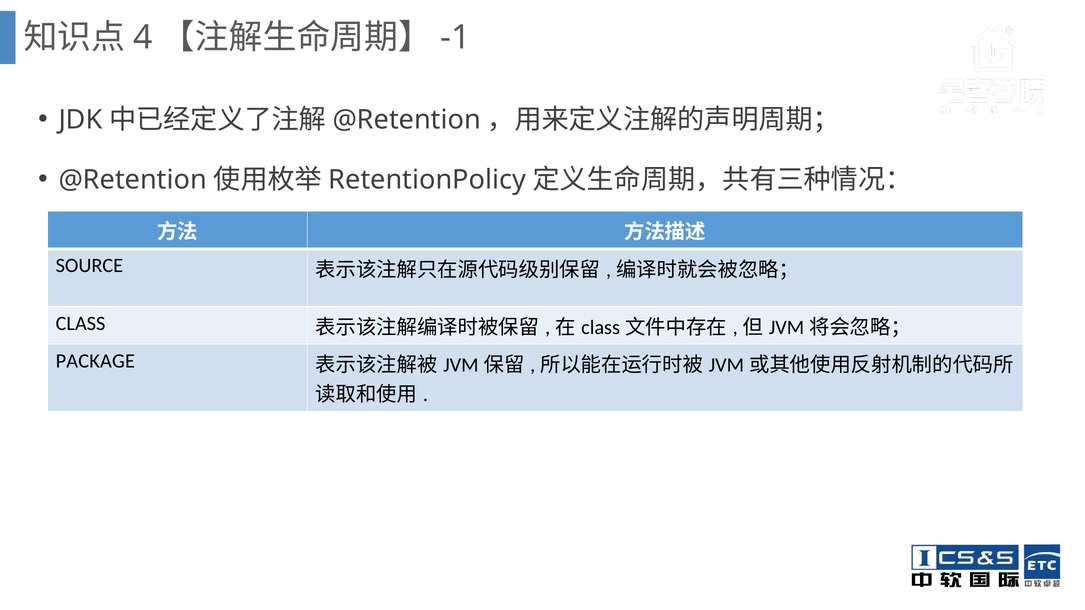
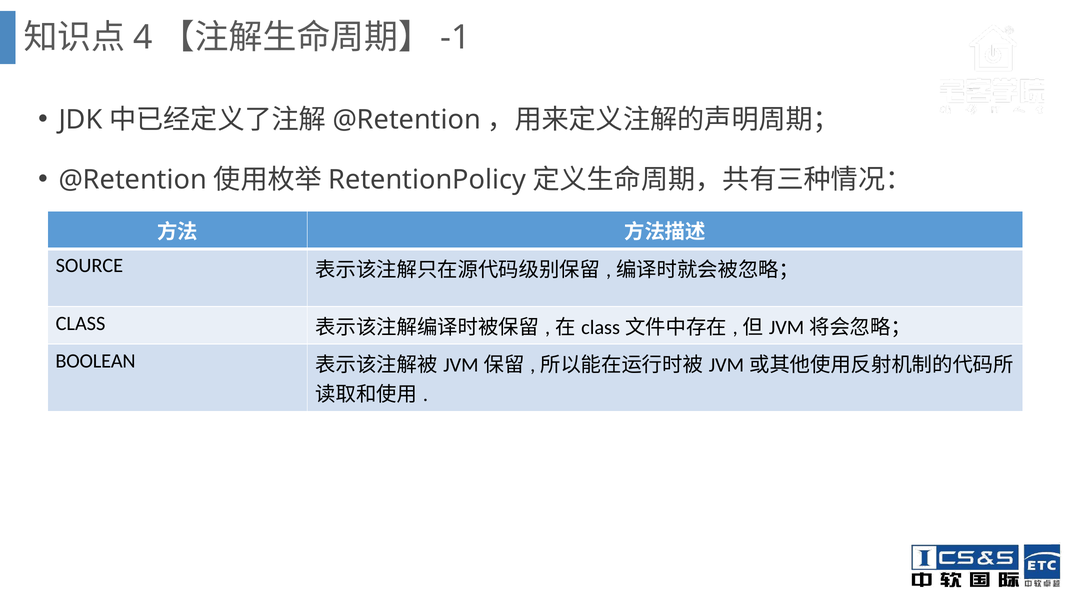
PACKAGE: PACKAGE -> BOOLEAN (96, 361)
